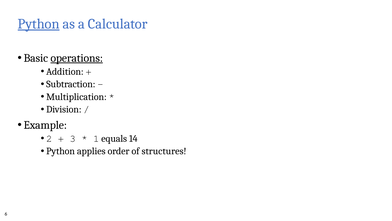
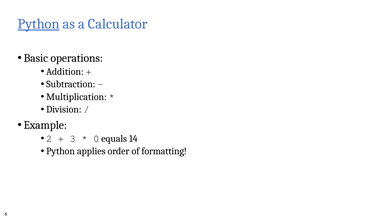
operations underline: present -> none (77, 58)
1: 1 -> 0 (96, 138)
structures: structures -> formatting (164, 151)
